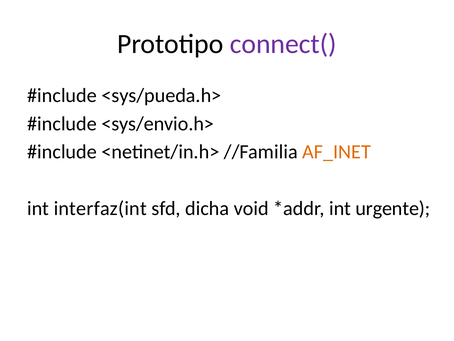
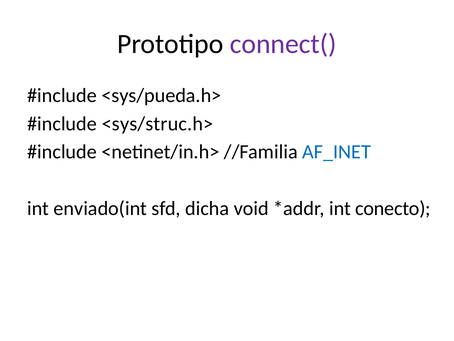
<sys/envio.h>: <sys/envio.h> -> <sys/struc.h> (158, 123)
AF_INET colour: orange -> blue (337, 152)
interfaz(int: interfaz(int -> enviado(int (100, 208)
urgente: urgente -> conecto (393, 208)
